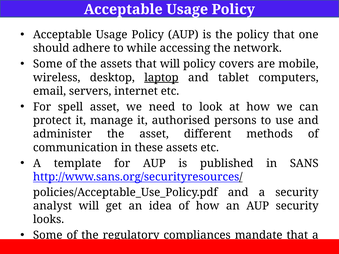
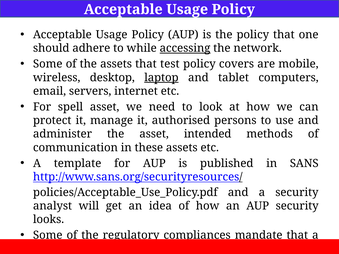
accessing underline: none -> present (185, 48)
that will: will -> test (170, 64)
different: different -> intended (208, 134)
